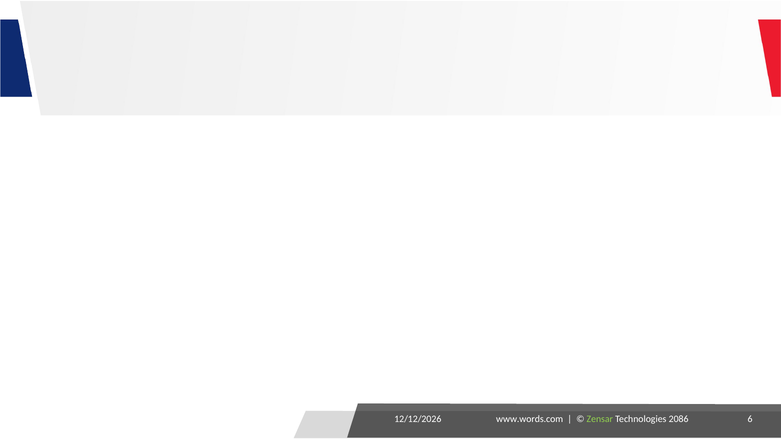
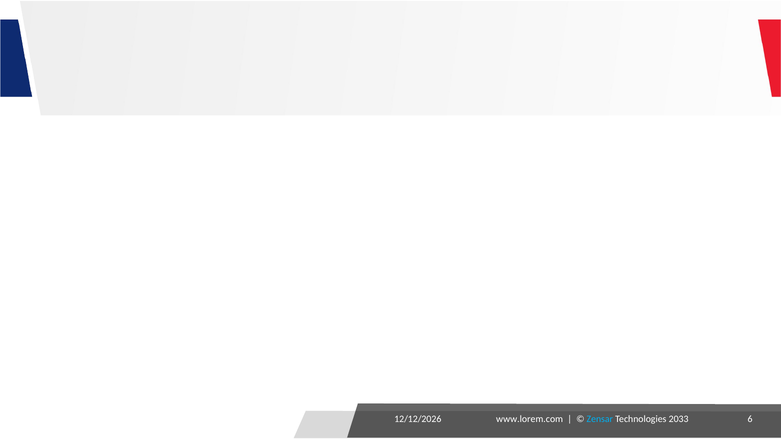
www.words.com: www.words.com -> www.lorem.com (530, 419)
Zensar colour: light green -> light blue (600, 419)
2086: 2086 -> 2033 (679, 419)
